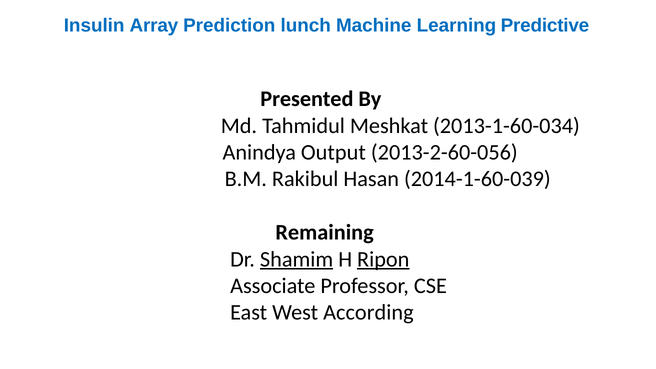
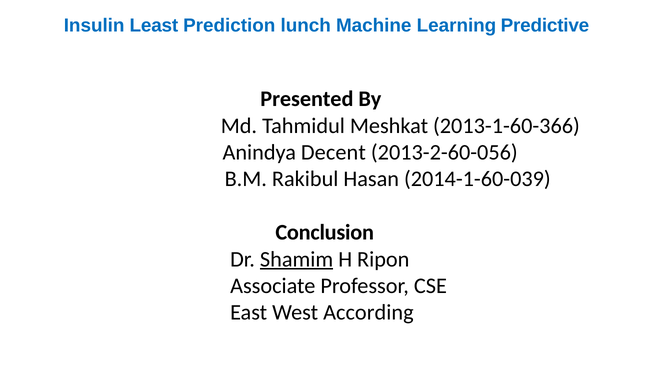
Array: Array -> Least (154, 26)
2013-1-60-034: 2013-1-60-034 -> 2013-1-60-366 (506, 126)
Output: Output -> Decent (333, 153)
Remaining: Remaining -> Conclusion (325, 233)
Ripon underline: present -> none (383, 259)
